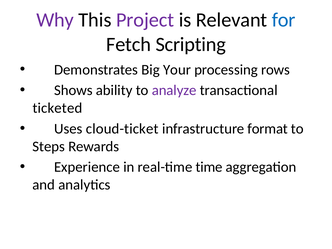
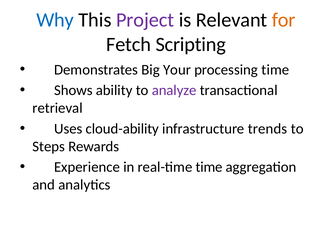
Why colour: purple -> blue (55, 20)
for colour: blue -> orange (284, 20)
processing rows: rows -> time (275, 70)
ticketed: ticketed -> retrieval (58, 108)
cloud-ticket: cloud-ticket -> cloud-ability (122, 129)
format: format -> trends (268, 129)
